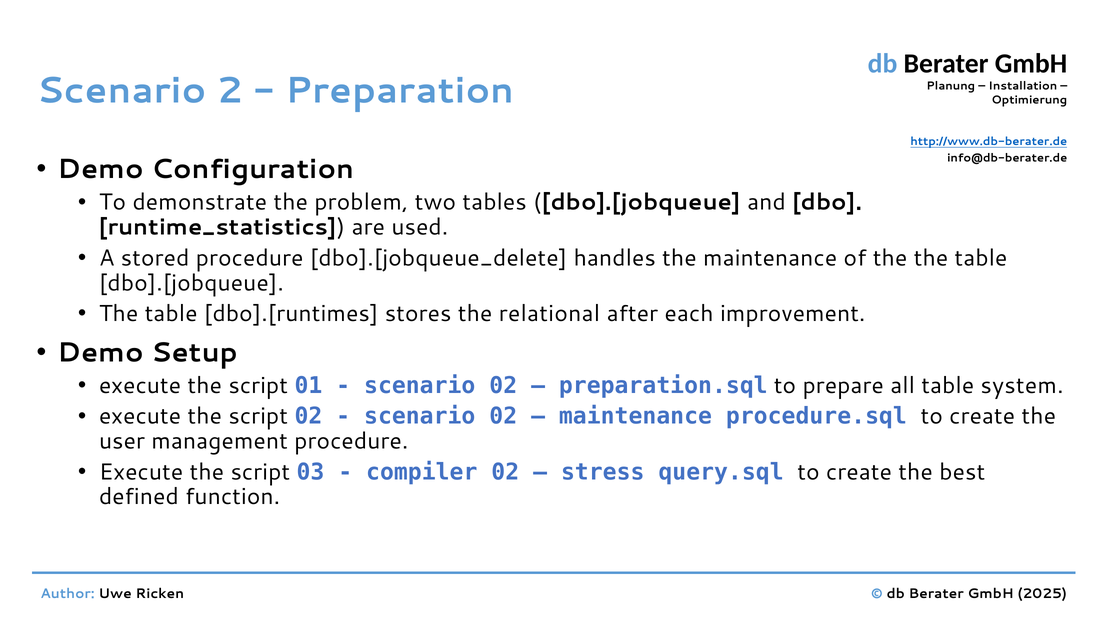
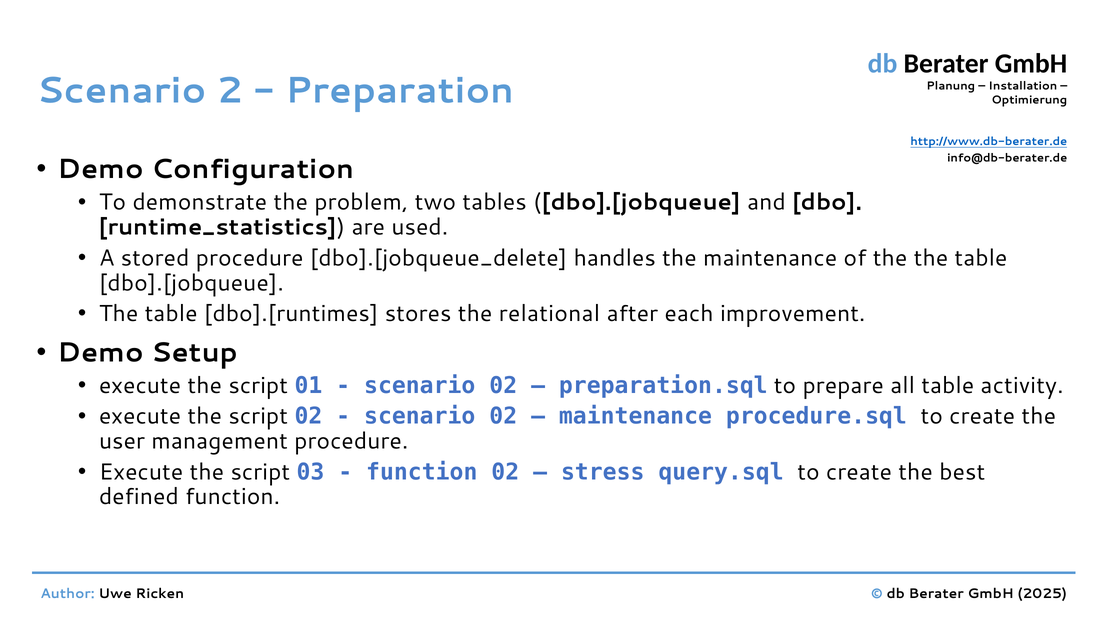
system: system -> activity (1022, 385)
compiler: compiler -> function (422, 472)
